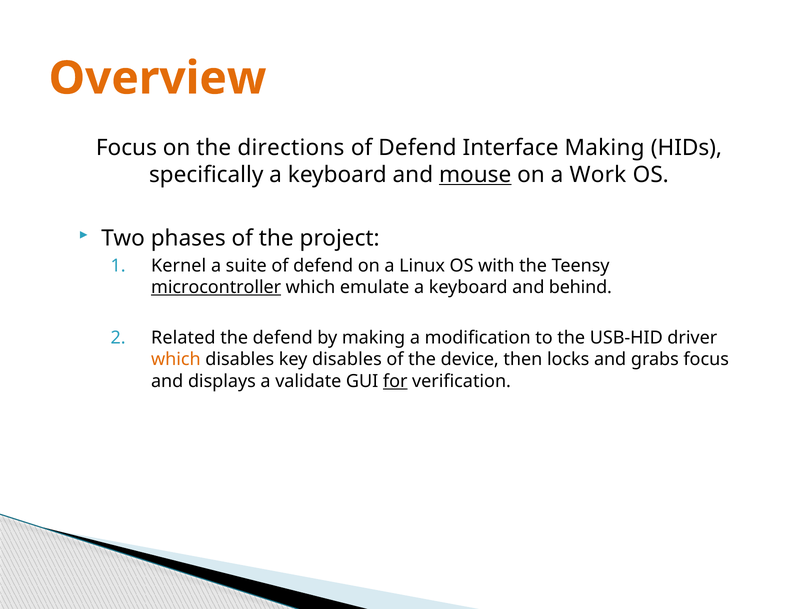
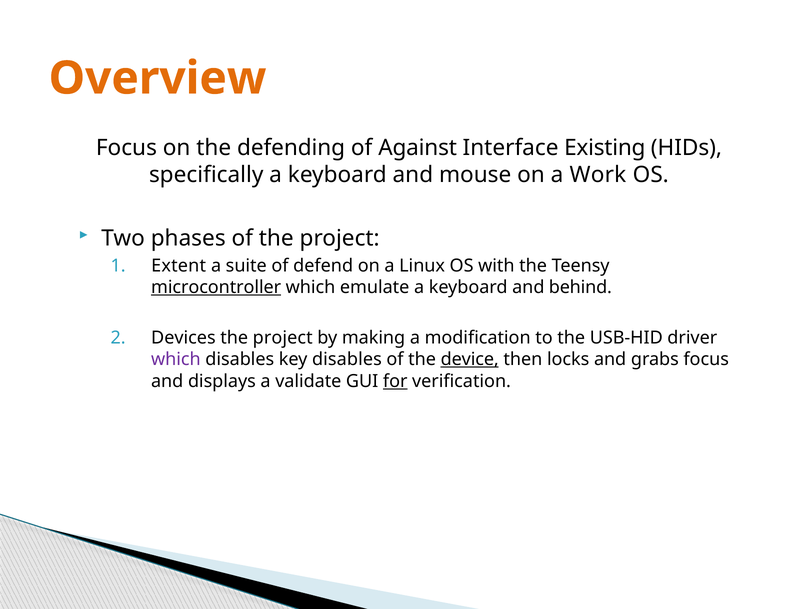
directions: directions -> defending (291, 148)
Defend: Defend -> Against (418, 148)
Interface Making: Making -> Existing (605, 148)
mouse underline: present -> none (475, 175)
Kernel: Kernel -> Extent (179, 266)
Related: Related -> Devices (183, 338)
defend: defend -> project (283, 338)
which colour: orange -> purple (176, 359)
device underline: none -> present (470, 359)
